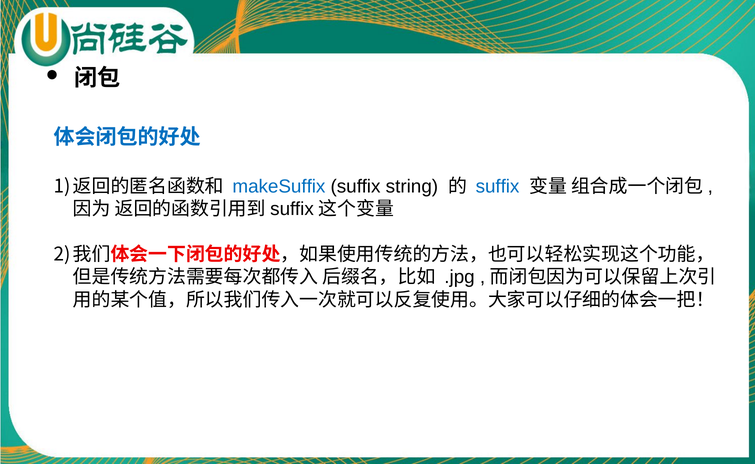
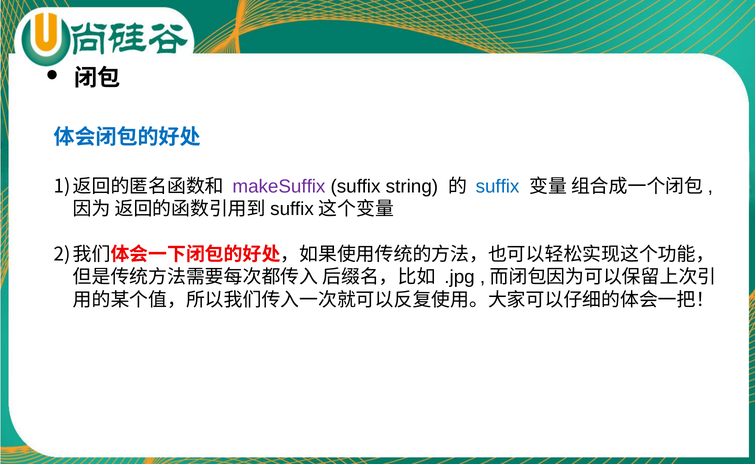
makeSuffix colour: blue -> purple (279, 186)
